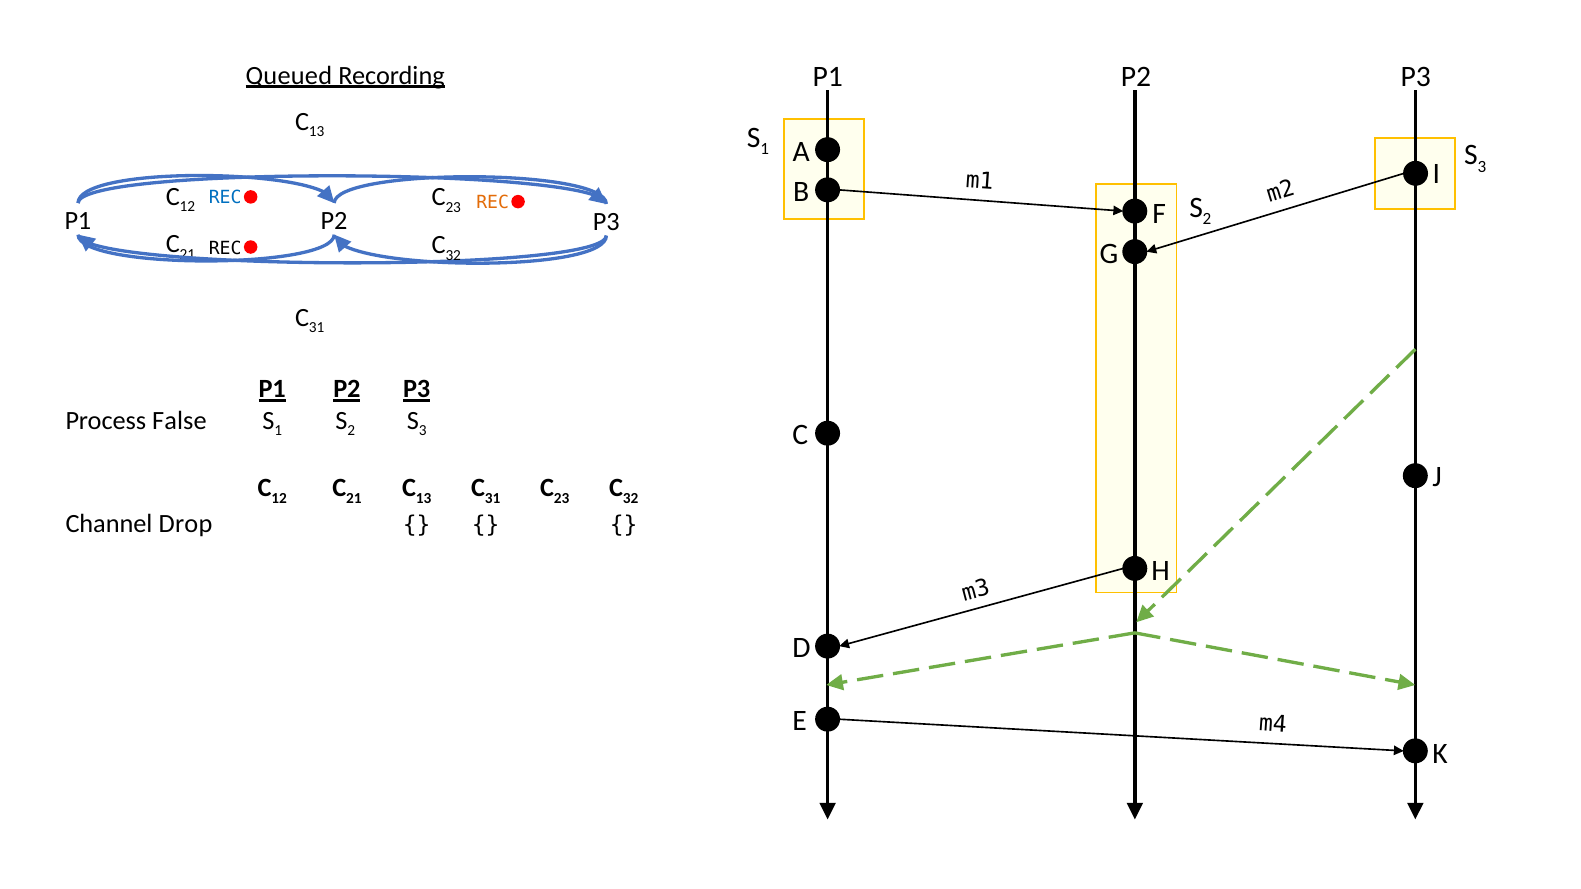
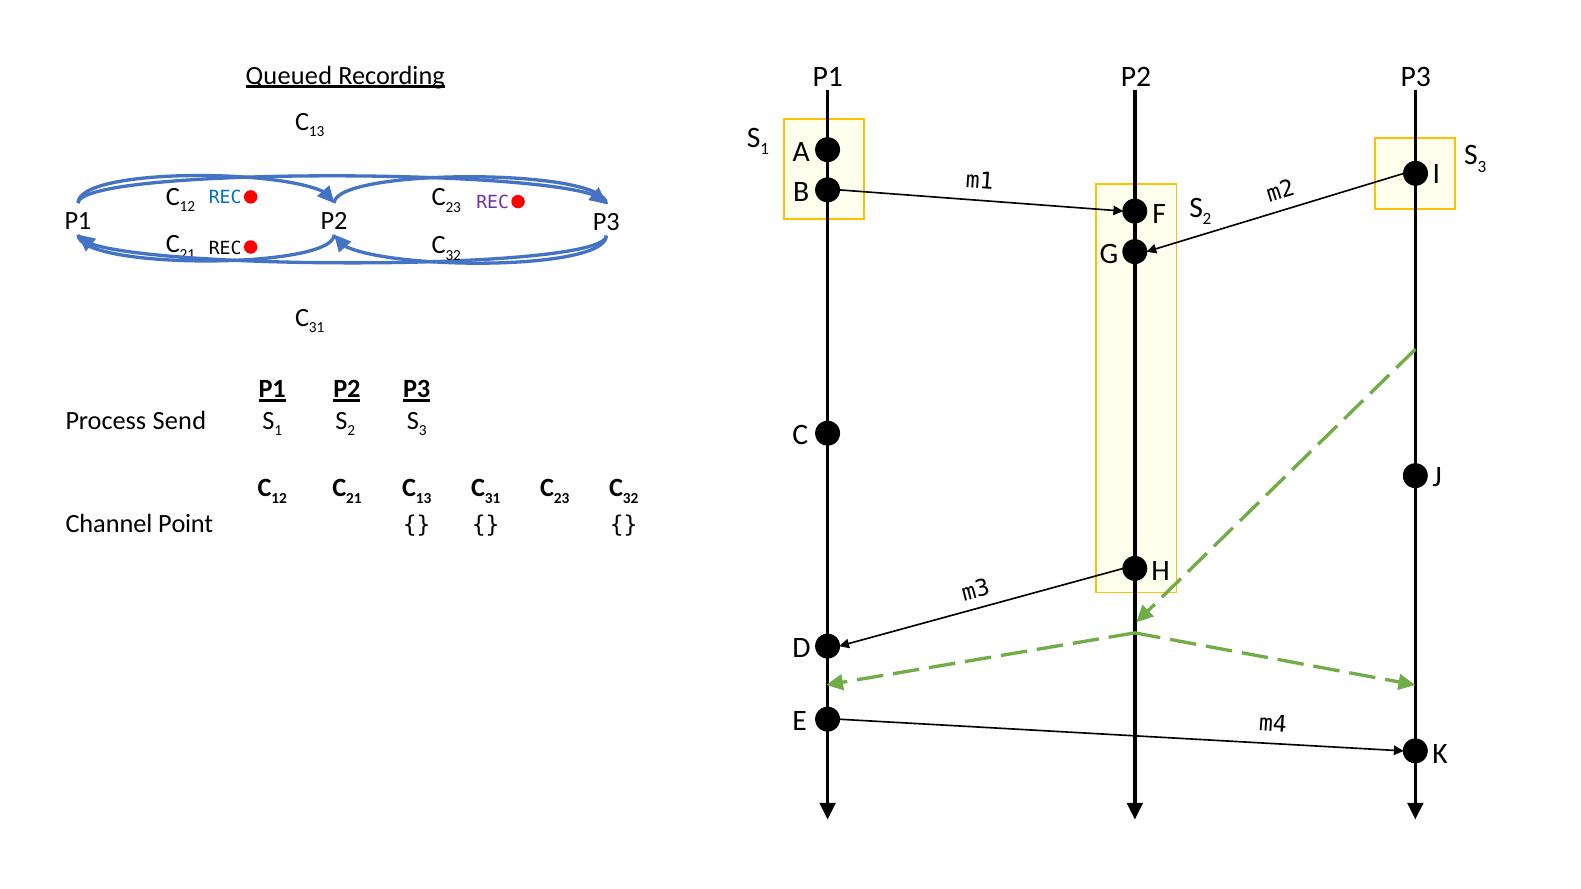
REC colour: orange -> purple (493, 203)
False: False -> Send (179, 421)
Drop: Drop -> Point (186, 524)
